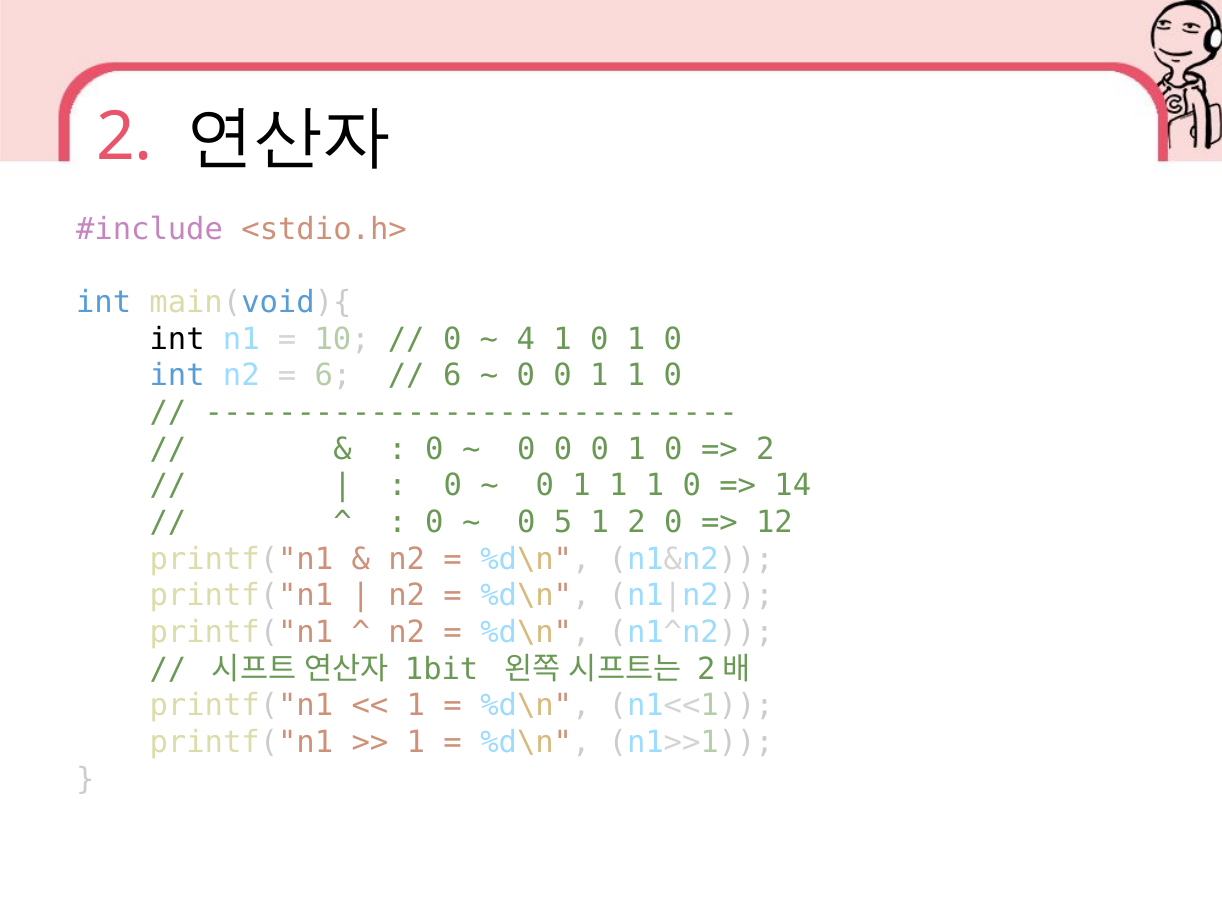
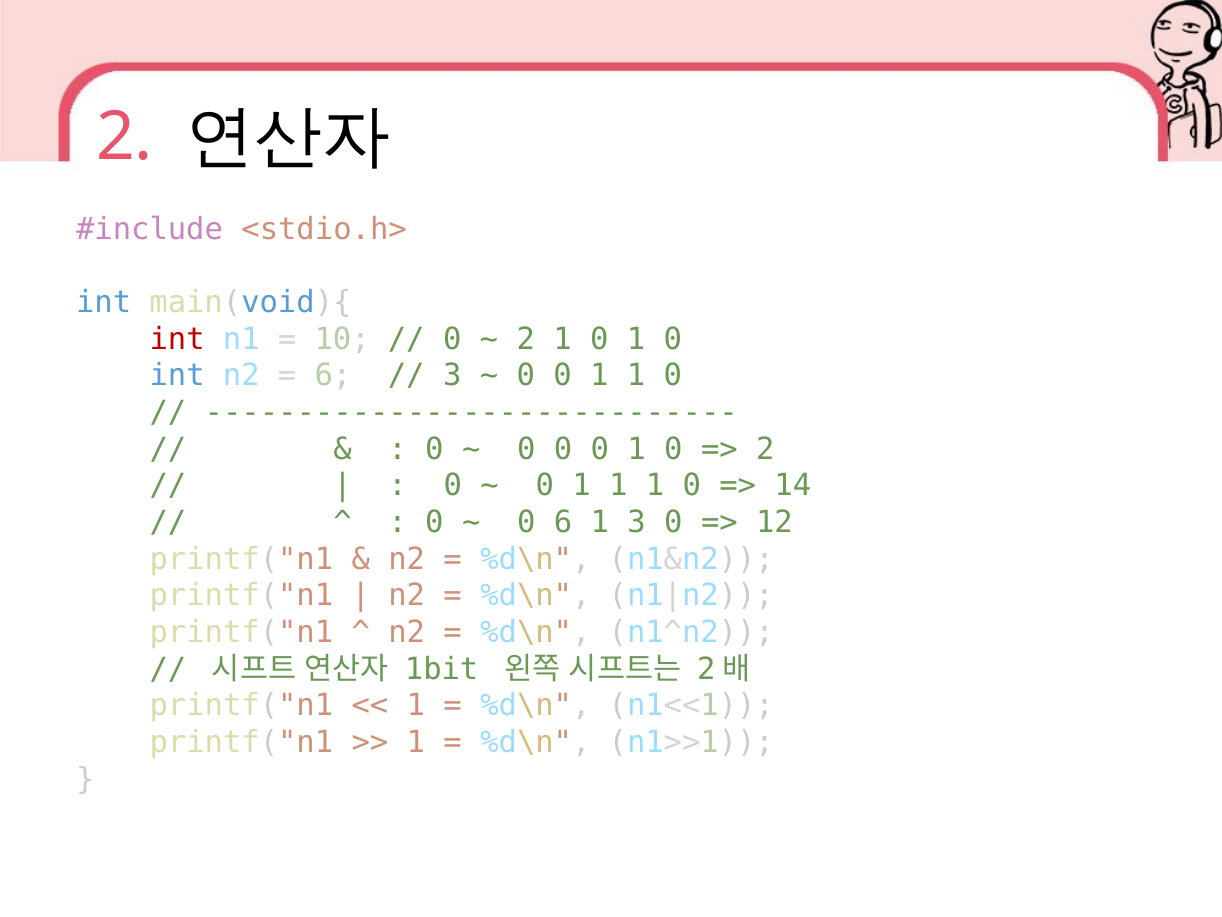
int colour: black -> red (177, 339)
4: 4 -> 2 (526, 339)
6: 6 -> 3 (452, 376)
0 5: 5 -> 6 (563, 522)
1 2: 2 -> 3 (637, 522)
